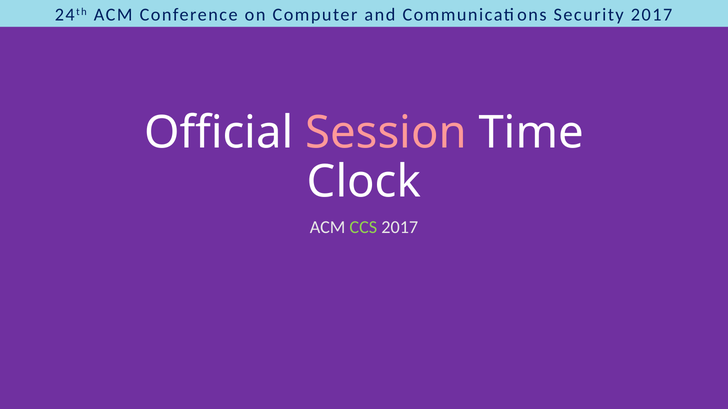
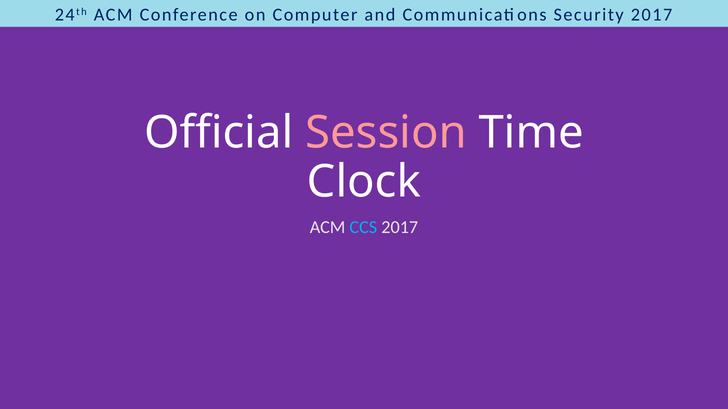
CCS colour: light green -> light blue (363, 228)
